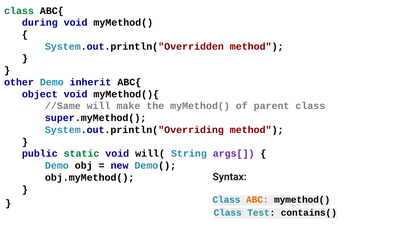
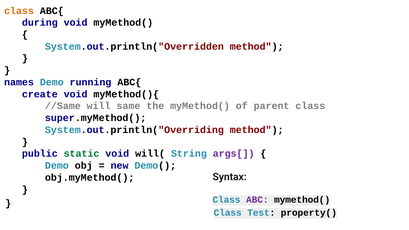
class colour: green -> orange (19, 11)
other: other -> names (19, 82)
inherit: inherit -> running (91, 82)
object: object -> create (40, 94)
make: make -> same (128, 106)
ABC colour: orange -> purple (257, 200)
contains(: contains( -> property( (309, 213)
